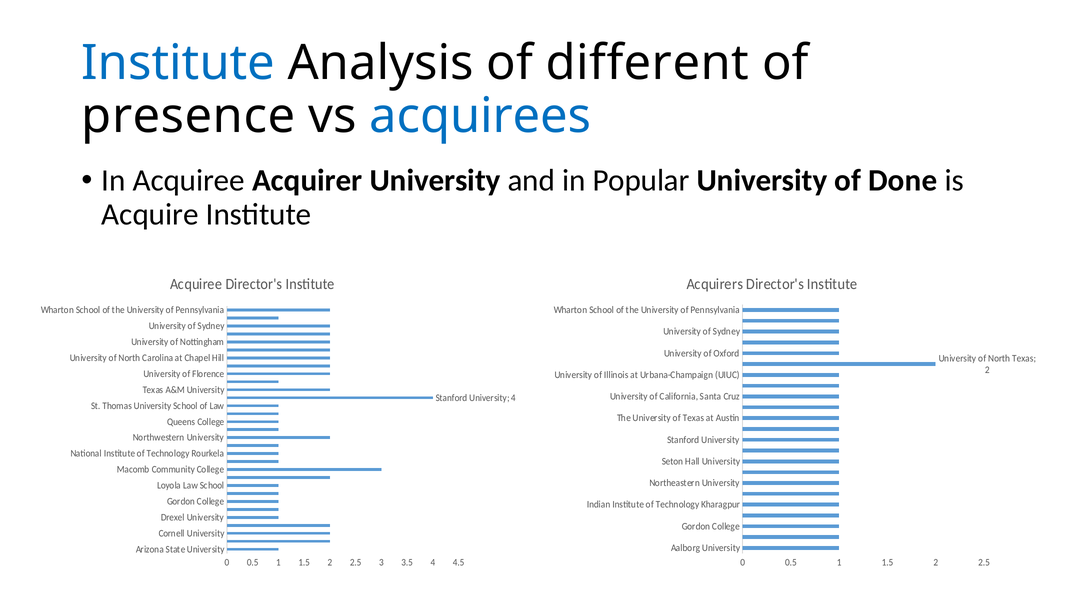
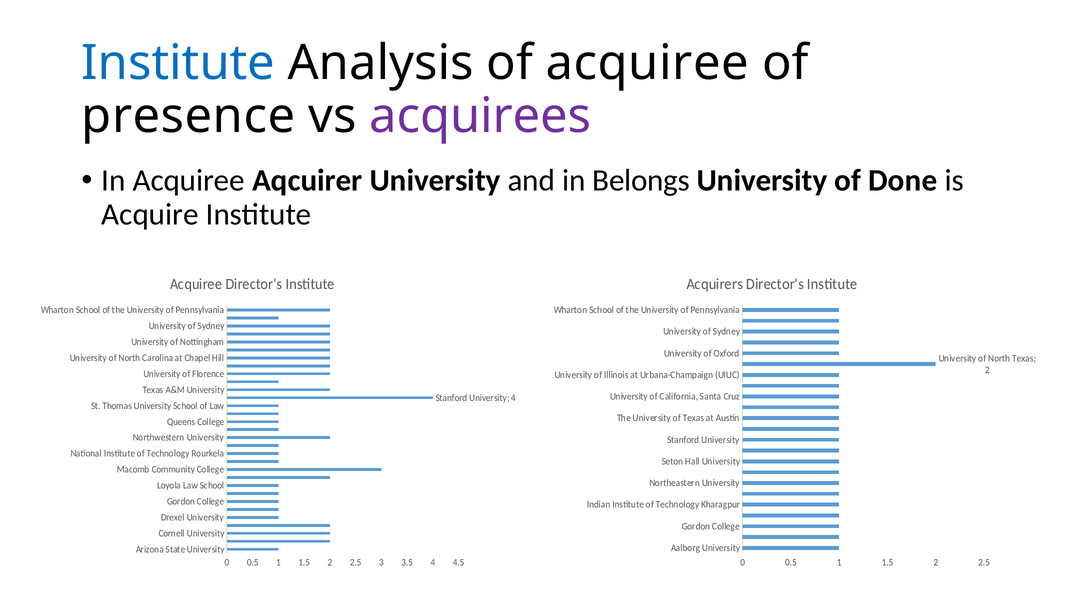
of different: different -> acquiree (647, 63)
acquirees colour: blue -> purple (480, 116)
Acquirer: Acquirer -> Aqcuirer (307, 181)
Popular: Popular -> Belongs (641, 181)
